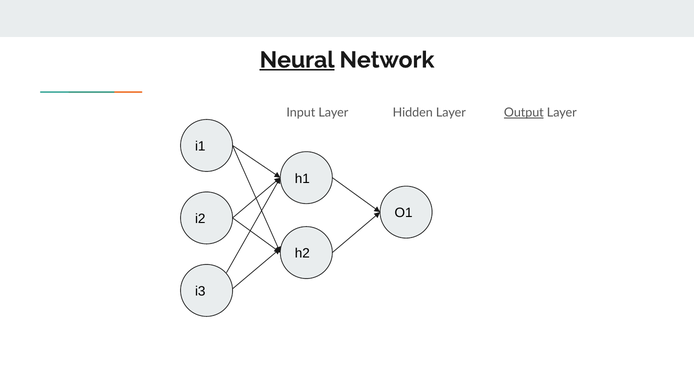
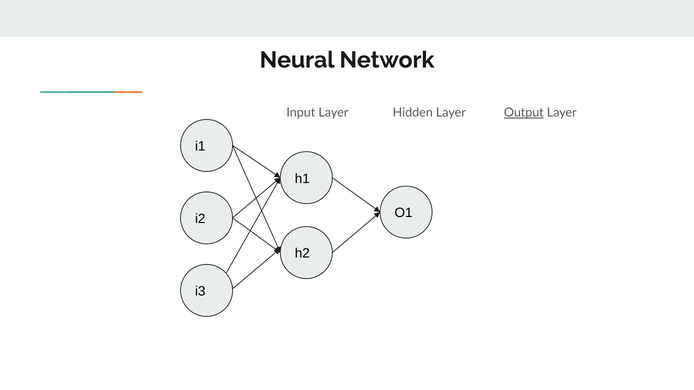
Neural underline: present -> none (297, 60)
